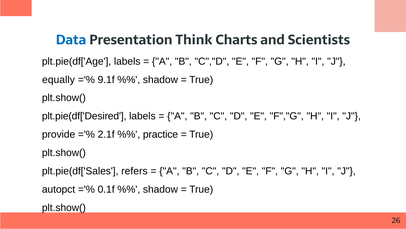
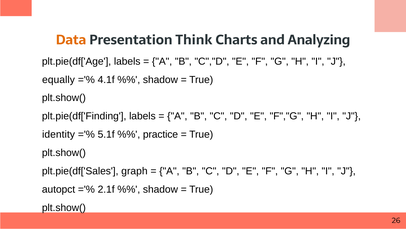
Data colour: blue -> orange (71, 40)
Scientists: Scientists -> Analyzing (319, 40)
9.1f: 9.1f -> 4.1f (106, 79)
plt.pie(df['Desired: plt.pie(df['Desired -> plt.pie(df['Finding (84, 116)
provide: provide -> identity (59, 134)
2.1f: 2.1f -> 5.1f (106, 134)
refers: refers -> graph (134, 171)
0.1f: 0.1f -> 2.1f (106, 189)
